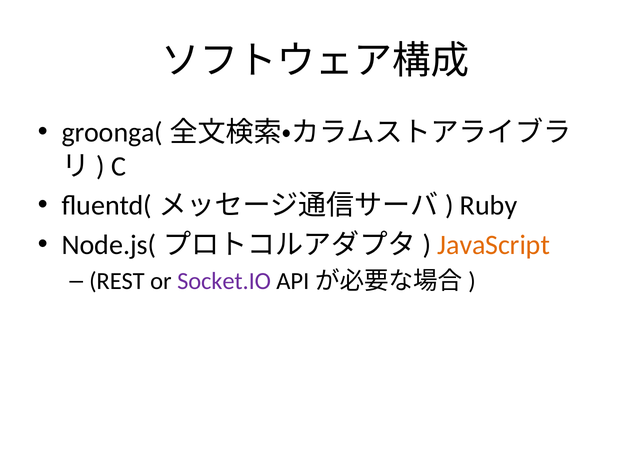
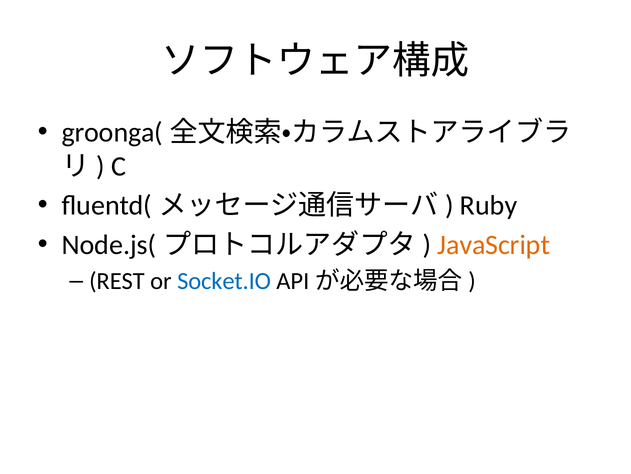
Socket.IO colour: purple -> blue (224, 281)
